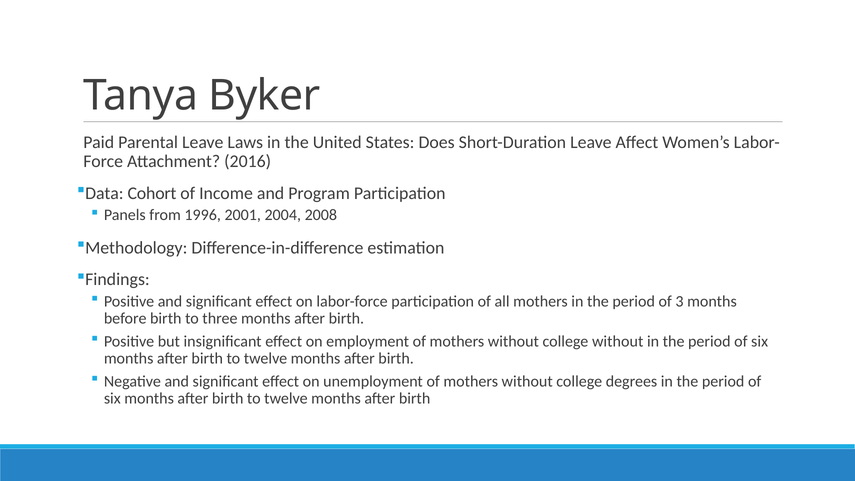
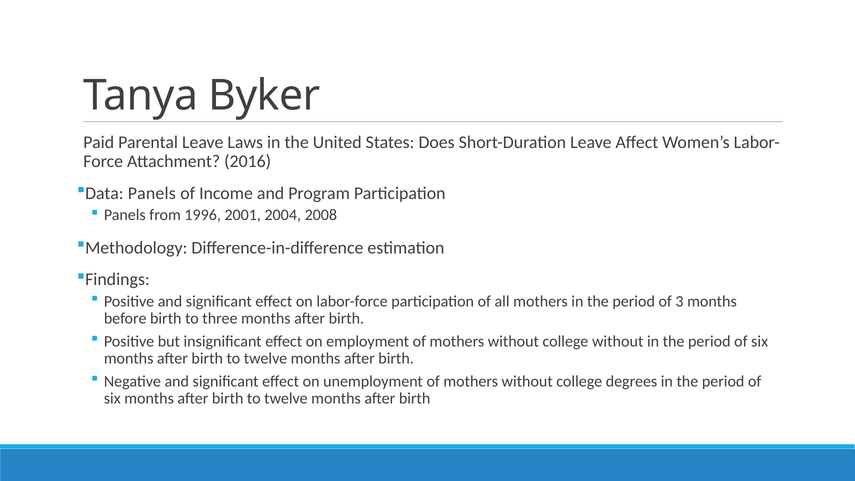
Data Cohort: Cohort -> Panels (152, 193)
